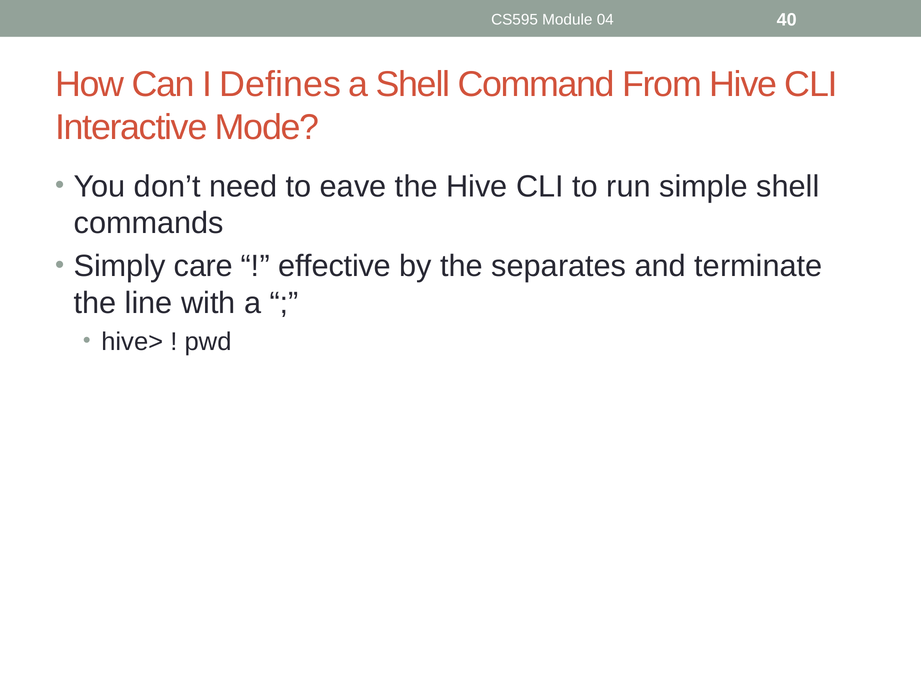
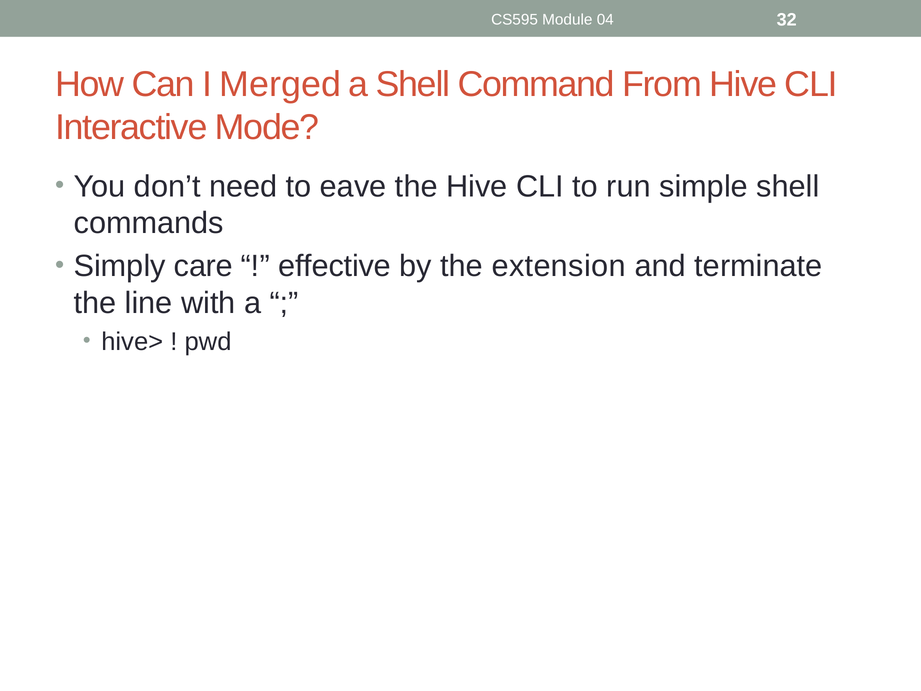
40: 40 -> 32 (787, 20)
Defines: Defines -> Merged (280, 85)
separates: separates -> extension (559, 266)
